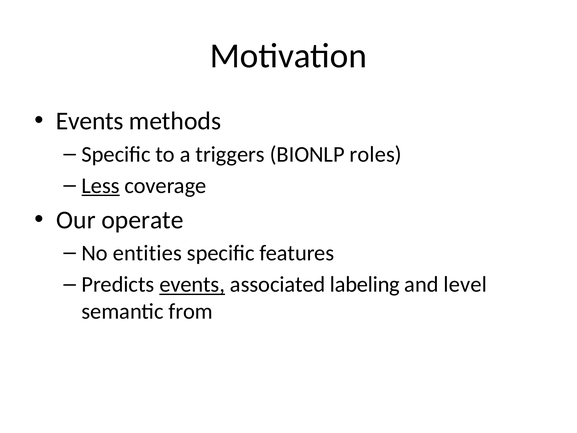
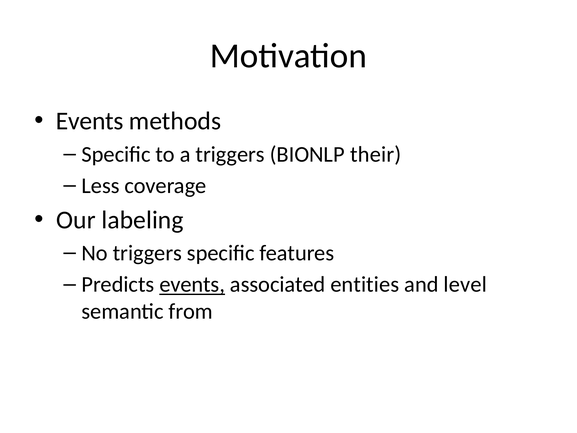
roles: roles -> their (376, 154)
Less underline: present -> none (101, 186)
operate: operate -> labeling (142, 220)
No entities: entities -> triggers (147, 253)
labeling: labeling -> entities (365, 284)
